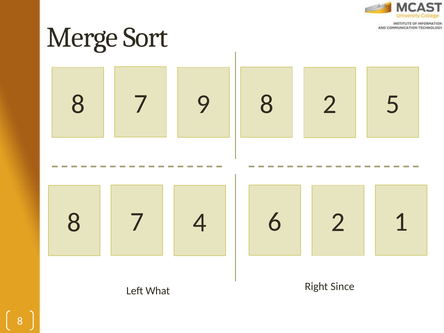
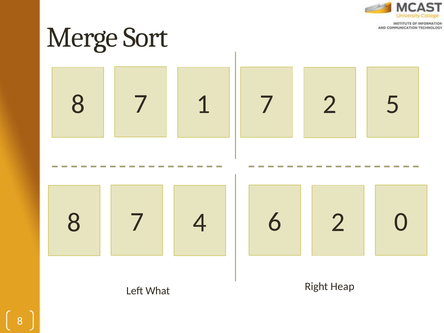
7 8: 8 -> 7 (267, 104)
9: 9 -> 1 (203, 104)
1: 1 -> 0 (401, 222)
Since: Since -> Heap (342, 286)
